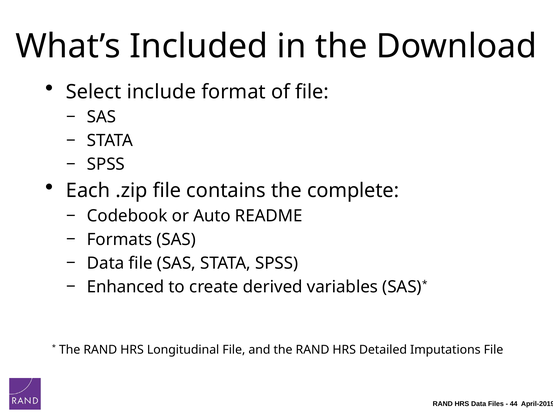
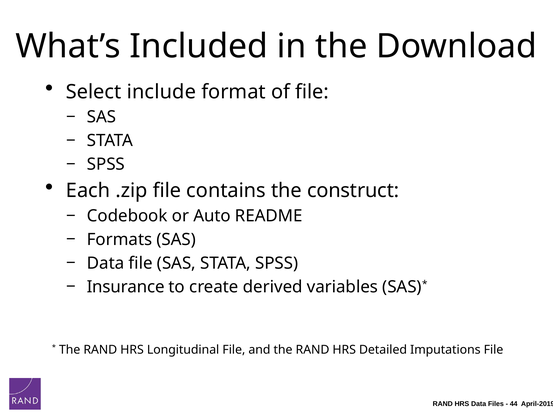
complete: complete -> construct (353, 191)
Enhanced: Enhanced -> Insurance (126, 287)
